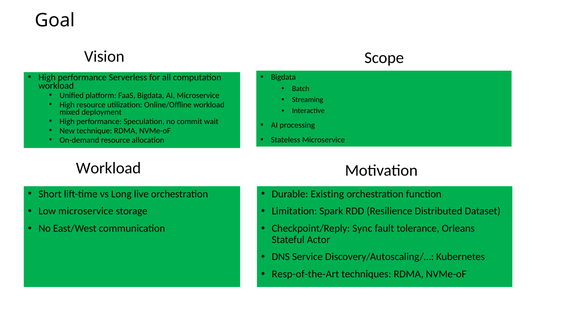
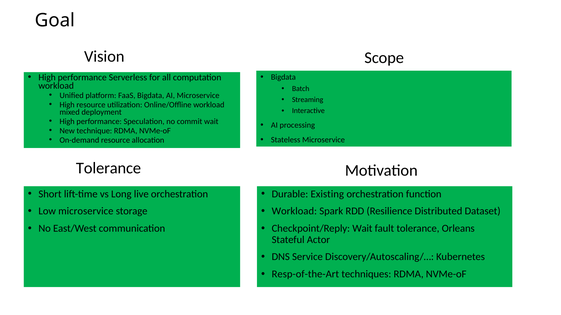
Workload: Workload -> Tolerance (109, 168)
Limitation: Limitation -> Workload (294, 211)
Checkpoint/Reply Sync: Sync -> Wait (362, 229)
